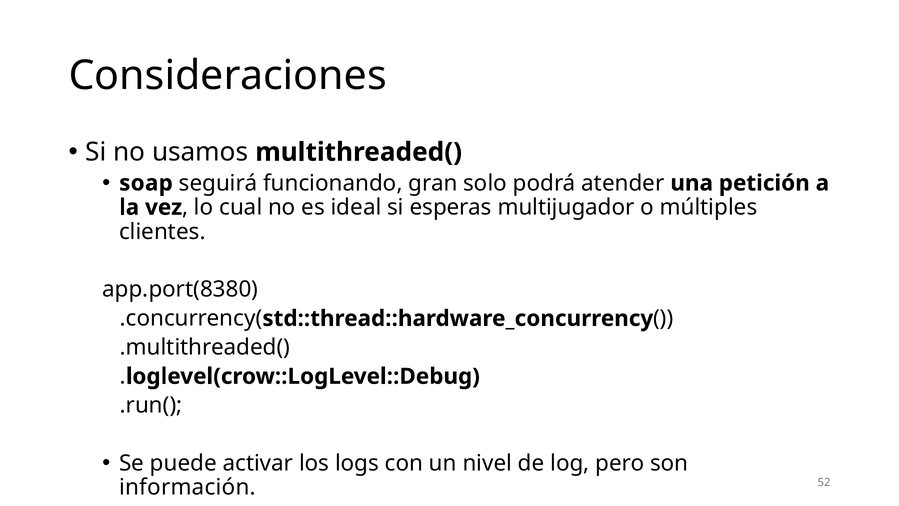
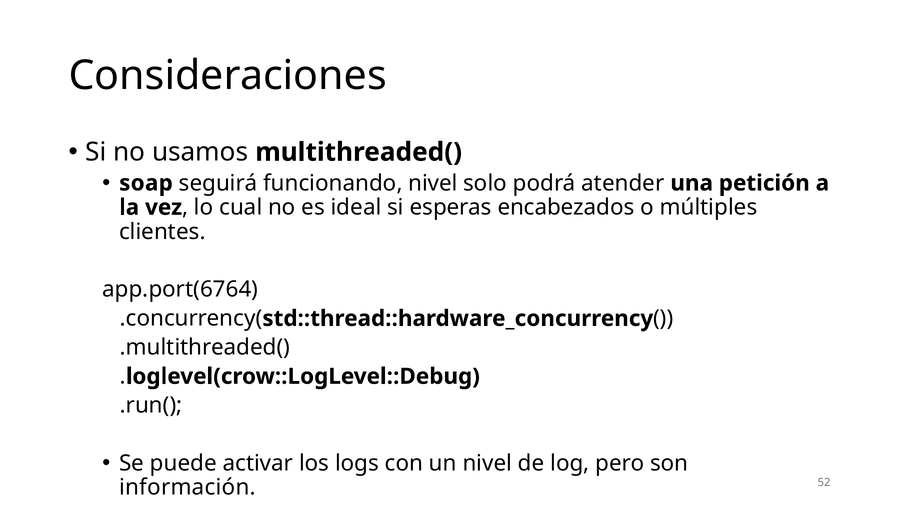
funcionando gran: gran -> nivel (433, 183)
multijugador: multijugador -> encabezados (566, 207)
app.port(8380: app.port(8380 -> app.port(6764 (180, 289)
